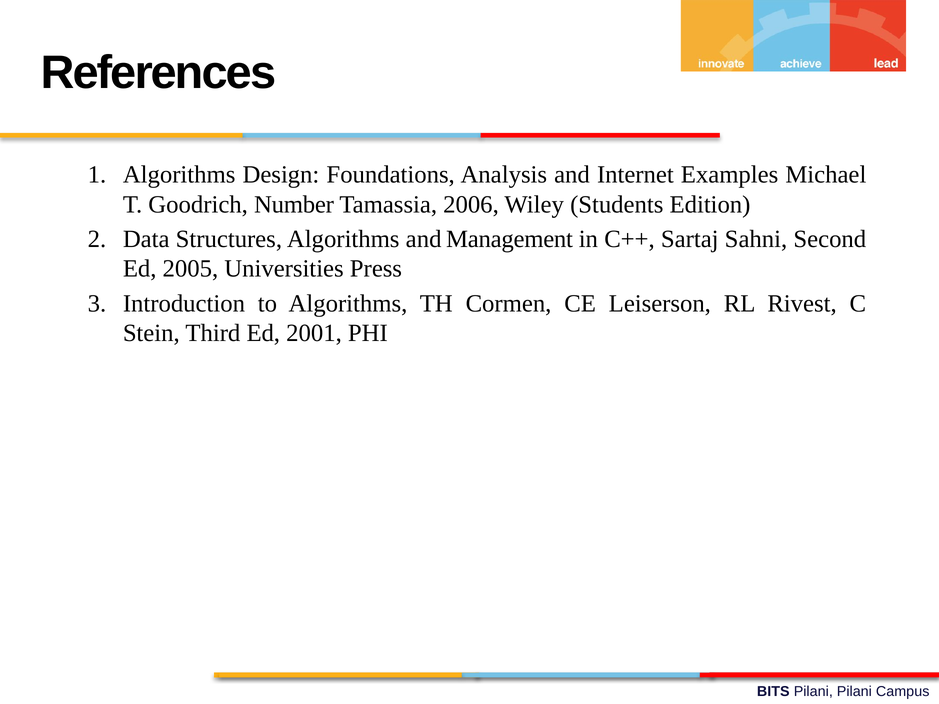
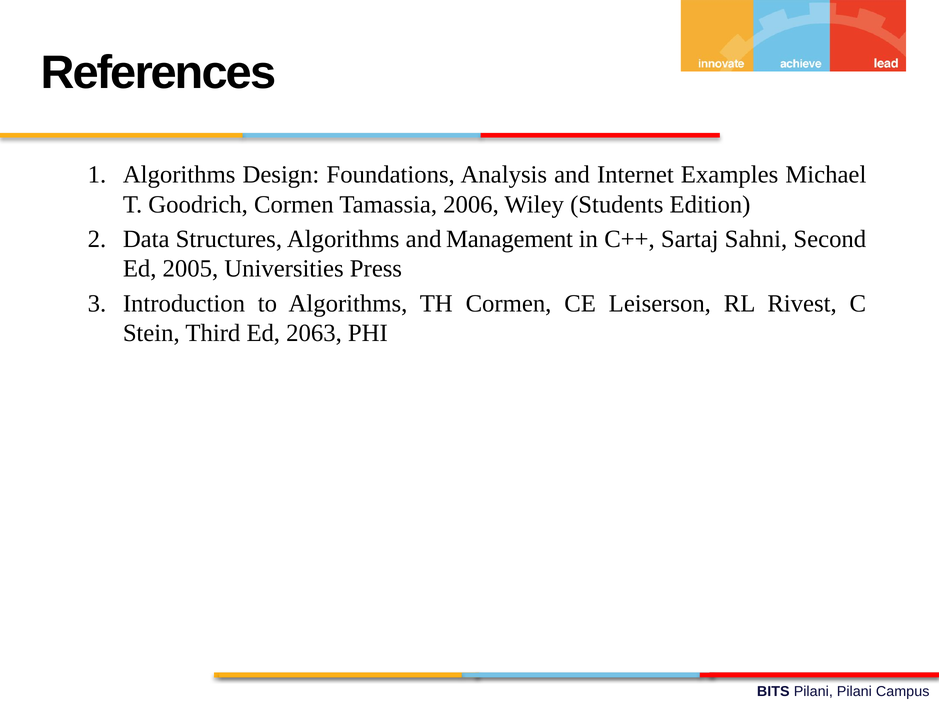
Goodrich Number: Number -> Cormen (294, 204)
2001: 2001 -> 2063 (314, 333)
